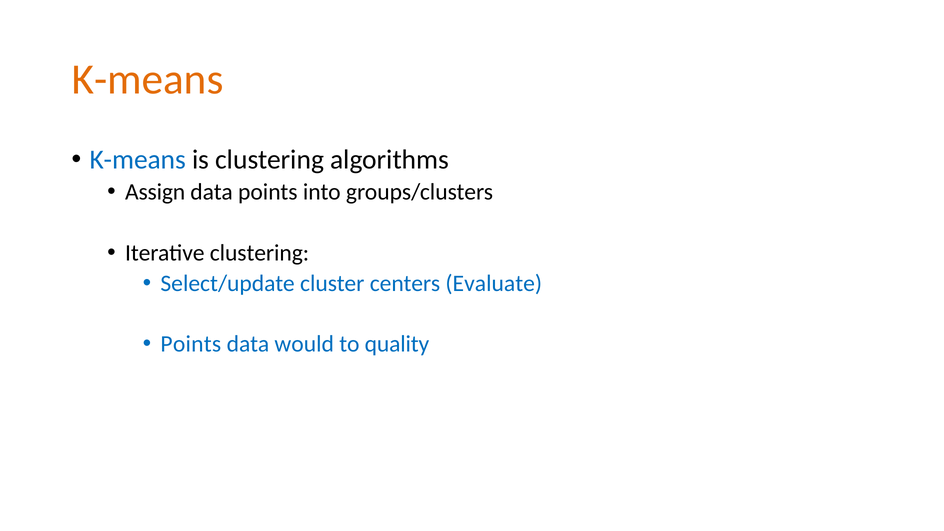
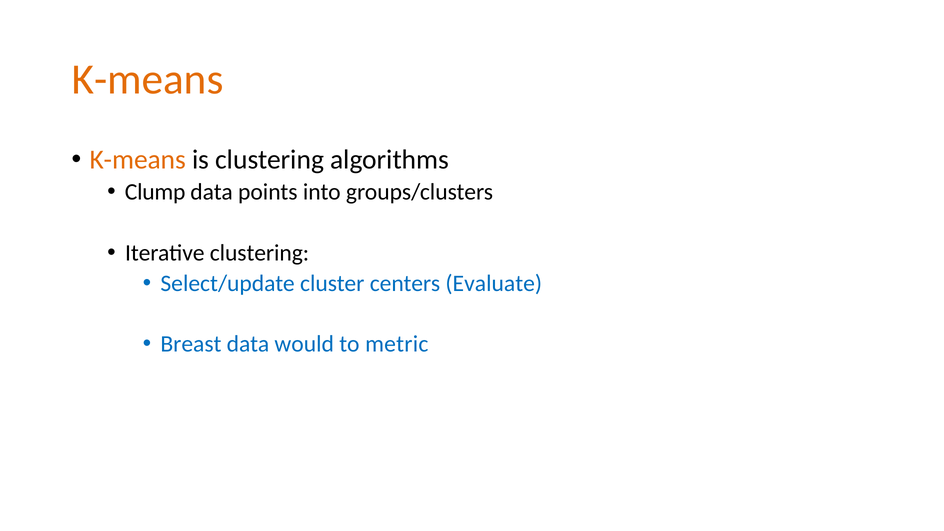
K-means colour: blue -> orange (138, 160)
Assign: Assign -> Clump (155, 192)
Points: Points -> Breast (191, 344)
quality: quality -> metric (397, 344)
